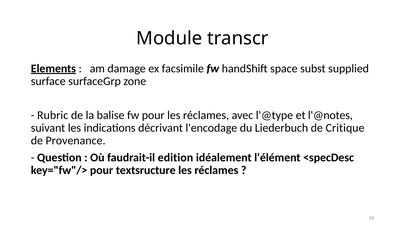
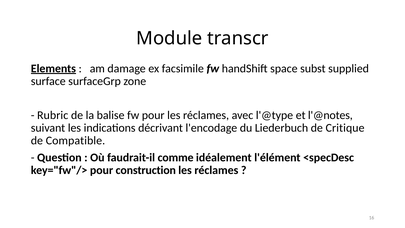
Provenance: Provenance -> Compatible (76, 141)
edition: edition -> comme (176, 158)
textsructure: textsructure -> construction (146, 170)
